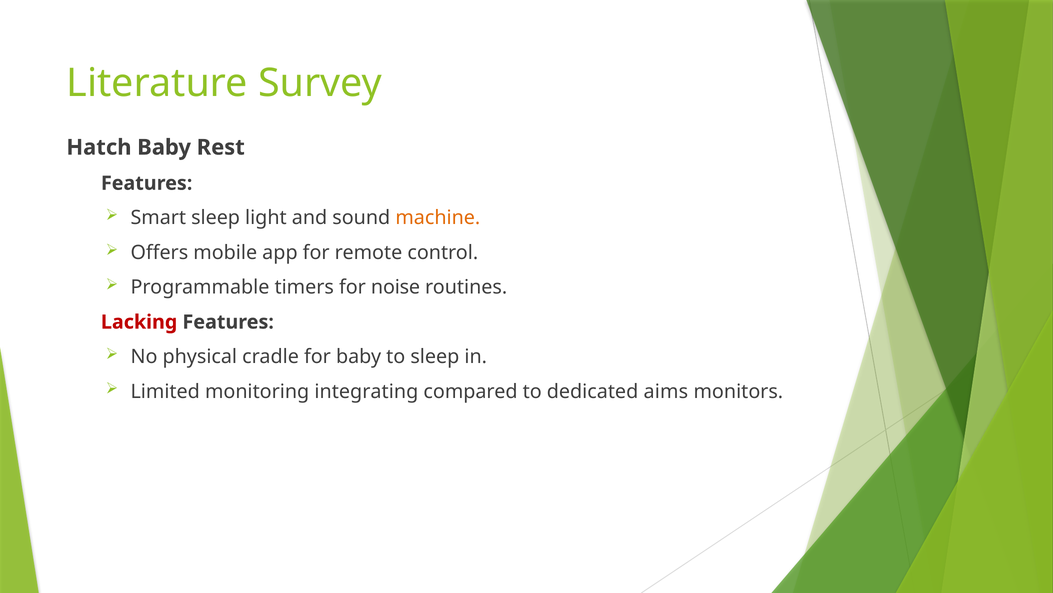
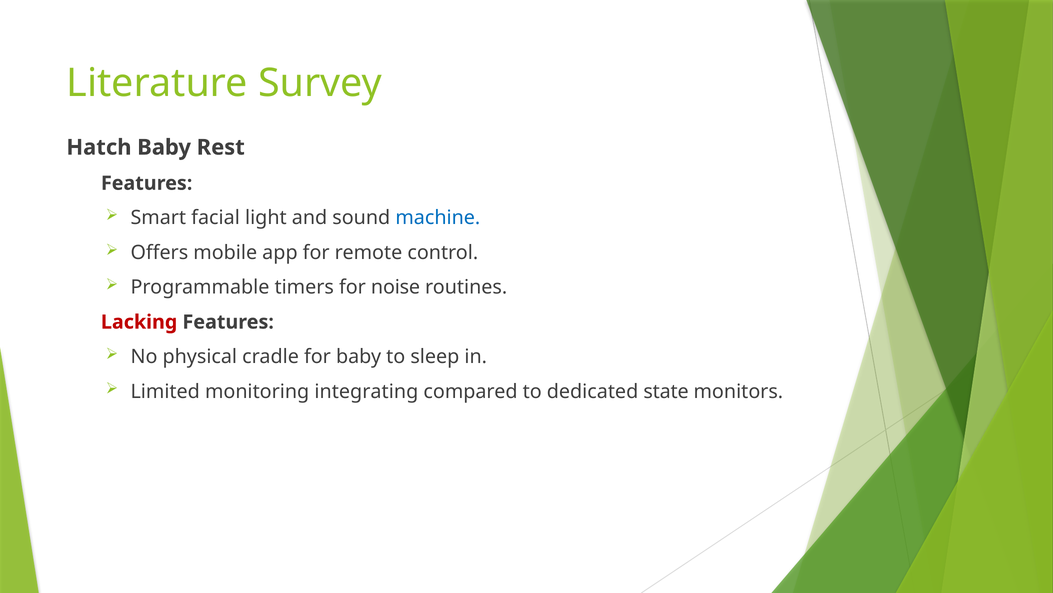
Smart sleep: sleep -> facial (216, 218)
machine colour: orange -> blue (438, 218)
aims: aims -> state (666, 391)
